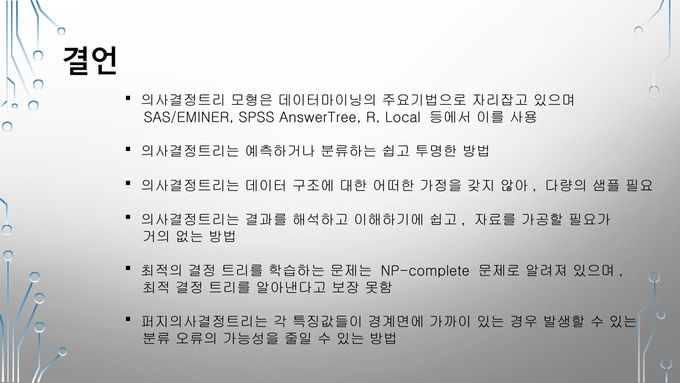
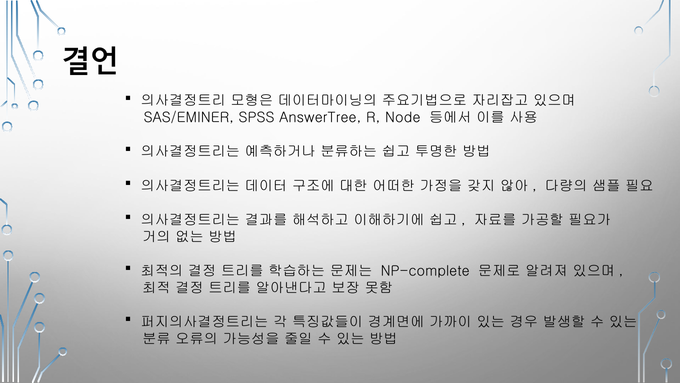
Local: Local -> Node (403, 118)
